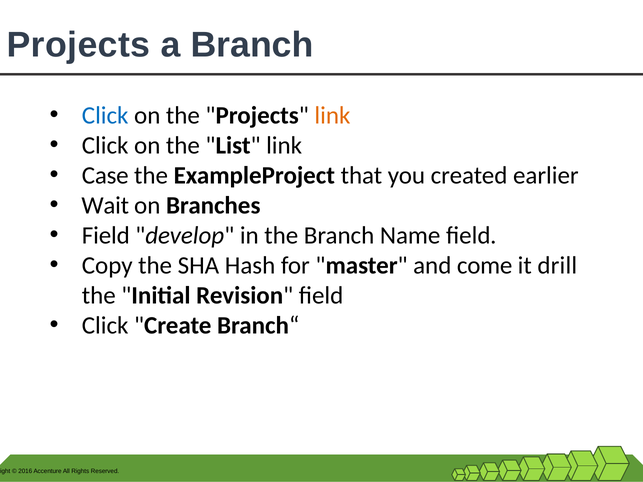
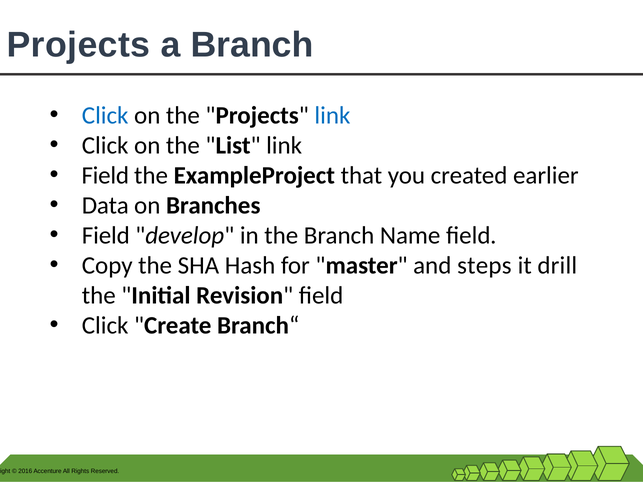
link colour: orange -> blue (332, 116)
Case: Case -> Field (105, 176)
Wait: Wait -> Data (105, 206)
come: come -> steps (484, 266)
